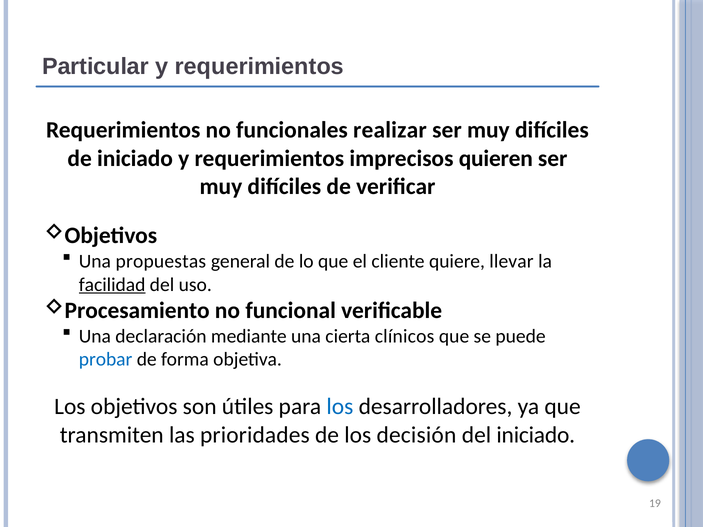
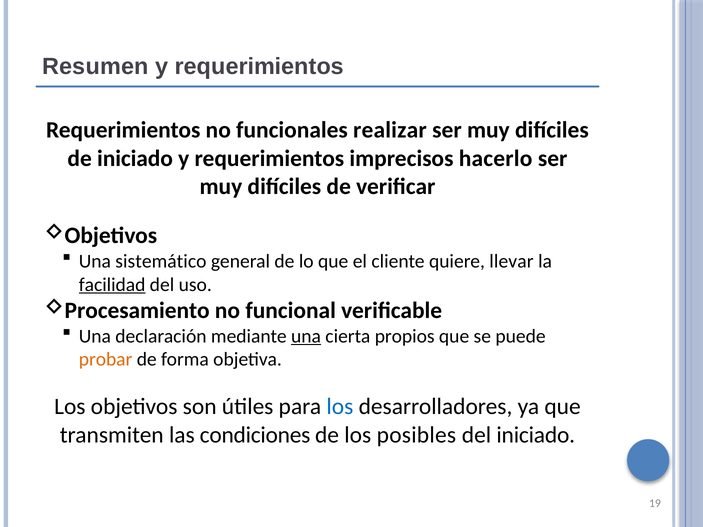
Particular: Particular -> Resumen (95, 67)
quieren: quieren -> hacerlo (496, 158)
propuestas: propuestas -> sistemático (161, 261)
una underline: none -> present (306, 336)
clínicos: clínicos -> propios (405, 336)
probar colour: blue -> orange (106, 360)
prioridades: prioridades -> condiciones (255, 435)
decisión: decisión -> posibles (416, 435)
